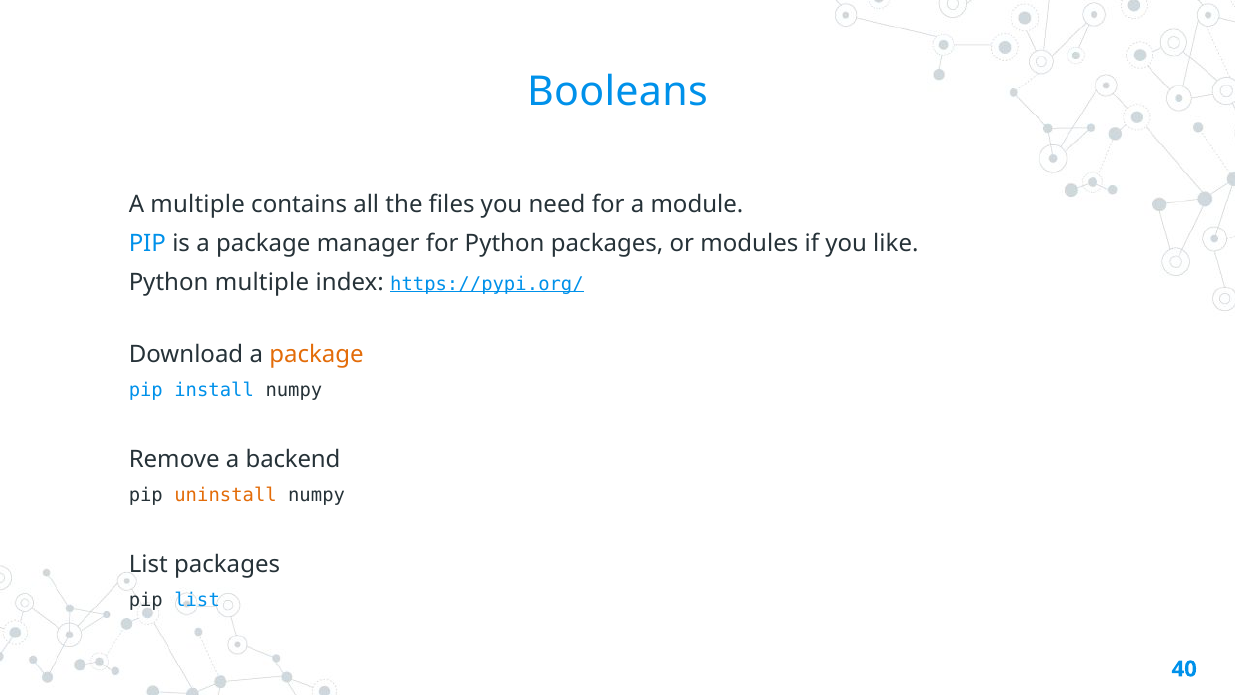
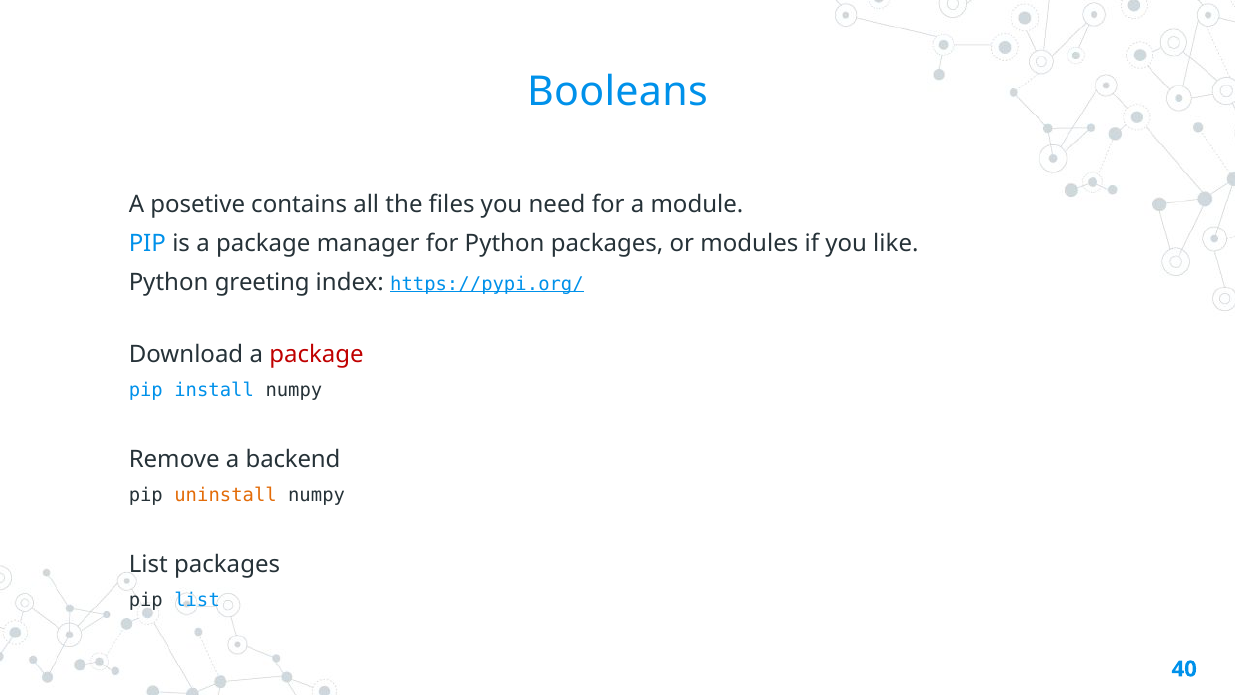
A multiple: multiple -> posetive (198, 204)
Python multiple: multiple -> greeting (262, 282)
package colour: orange -> red (317, 355)
